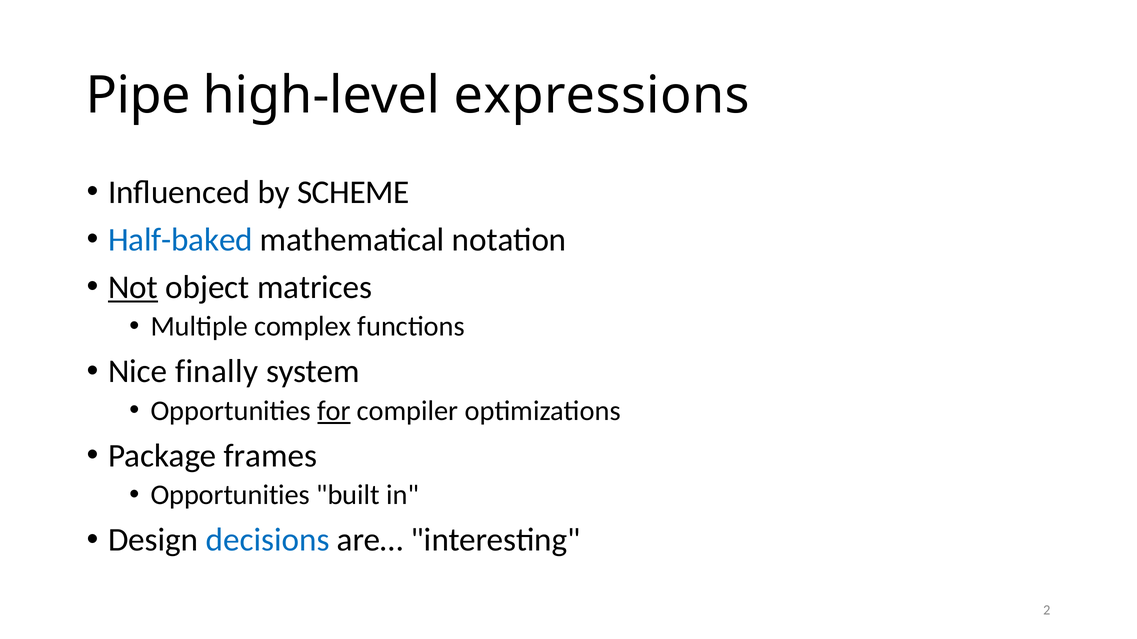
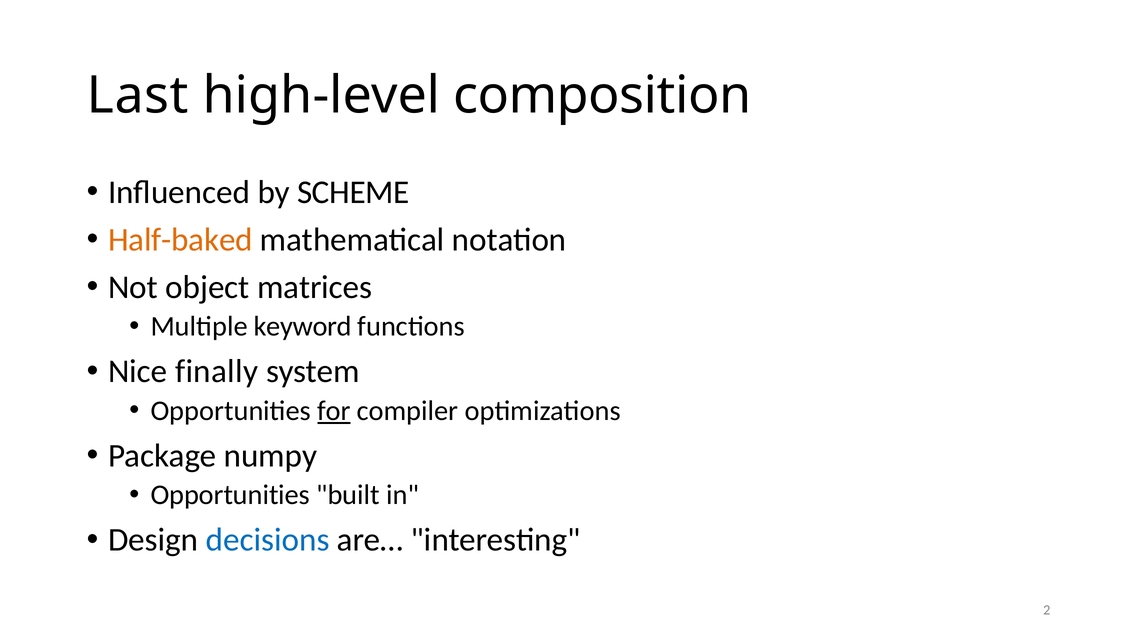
Pipe: Pipe -> Last (138, 96)
expressions: expressions -> composition (602, 96)
Half-baked colour: blue -> orange (180, 240)
Not underline: present -> none (133, 288)
complex: complex -> keyword (303, 327)
frames: frames -> numpy (270, 456)
